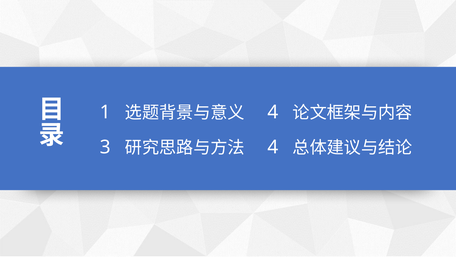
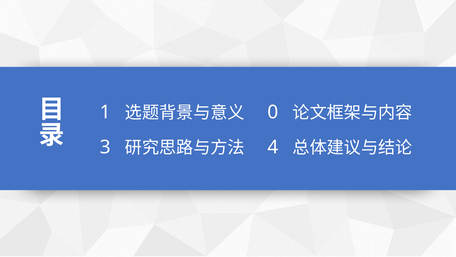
4: 4 -> 0 (273, 112)
